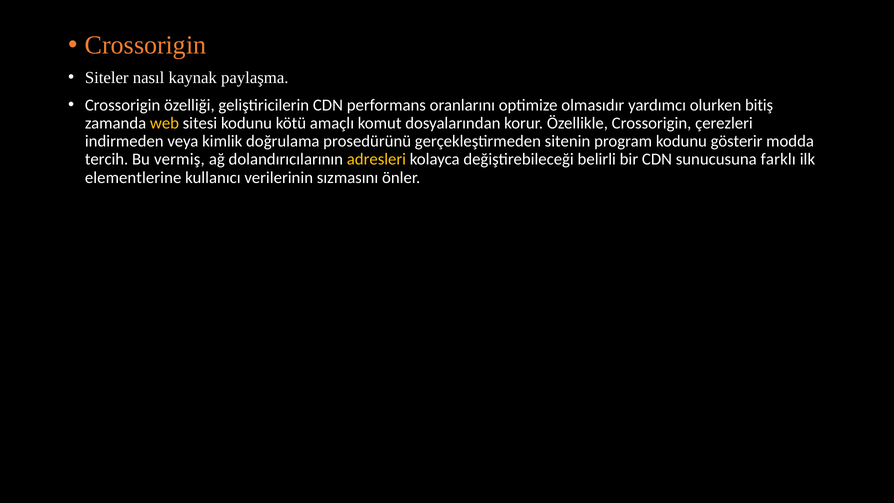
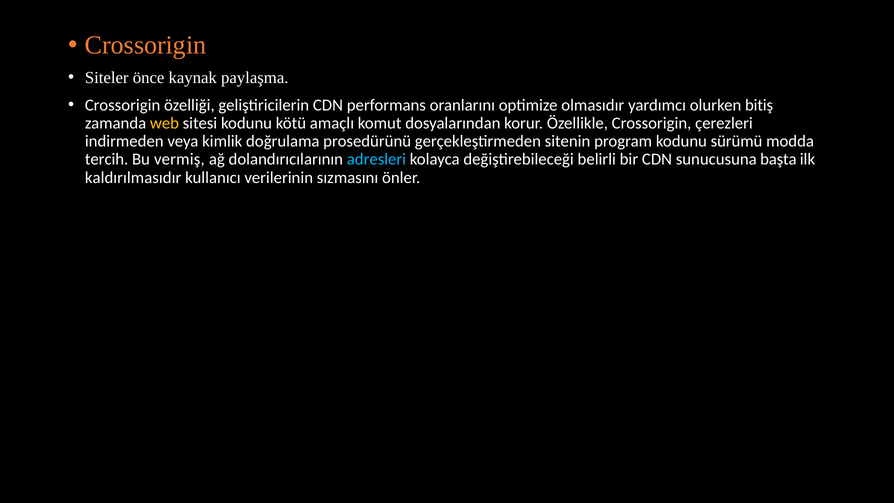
nasıl: nasıl -> önce (149, 78)
gösterir: gösterir -> sürümü (737, 141)
adresleri colour: yellow -> light blue (376, 159)
farklı: farklı -> başta (778, 159)
elementlerine: elementlerine -> kaldırılmasıdır (133, 177)
